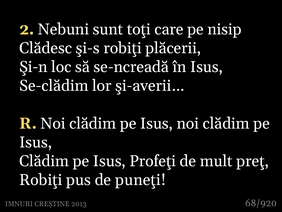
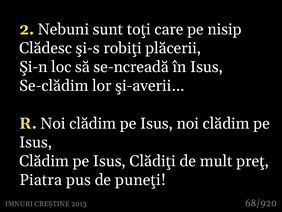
Profeţi: Profeţi -> Clădiţi (153, 161)
Robiţi: Robiţi -> Piatra (41, 180)
